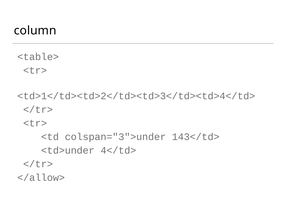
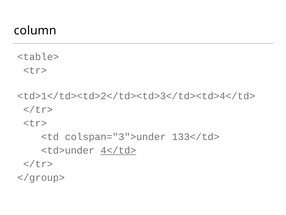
143</td>: 143</td> -> 133</td> (196, 136)
4</td> underline: none -> present (118, 150)
</allow>: </allow> -> </group> (41, 177)
